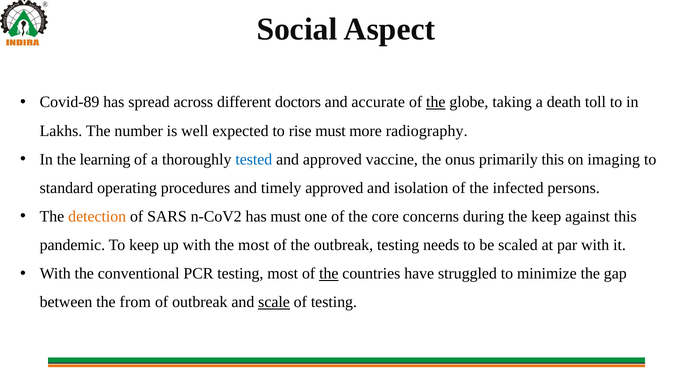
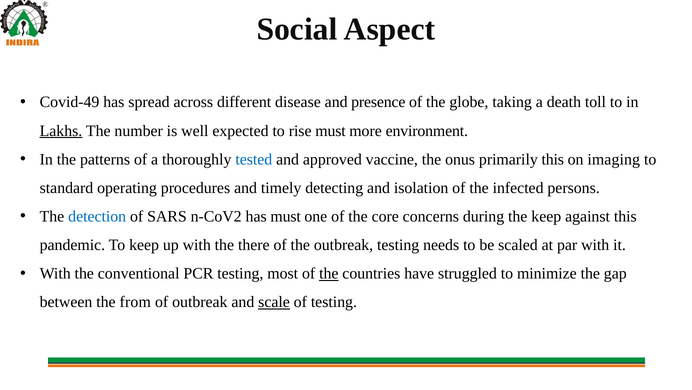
Covid-89: Covid-89 -> Covid-49 (70, 102)
doctors: doctors -> disease (298, 102)
accurate: accurate -> presence (378, 102)
the underline: present -> none (436, 102)
Lakhs underline: none -> present (61, 131)
radiography: radiography -> environment (427, 131)
learning: learning -> patterns (105, 159)
timely approved: approved -> detecting (334, 188)
detection colour: orange -> blue (97, 216)
the most: most -> there (254, 245)
